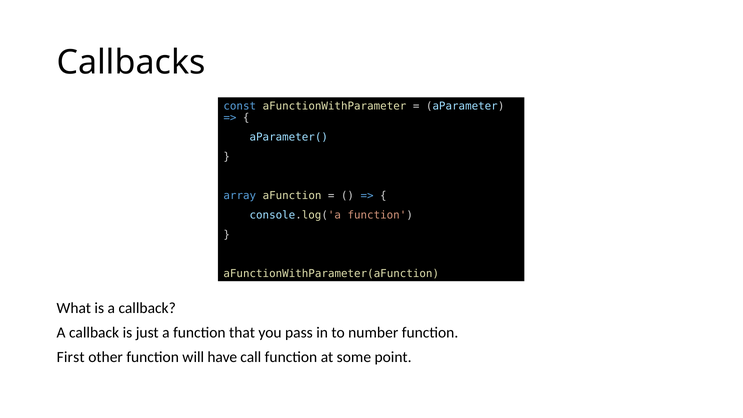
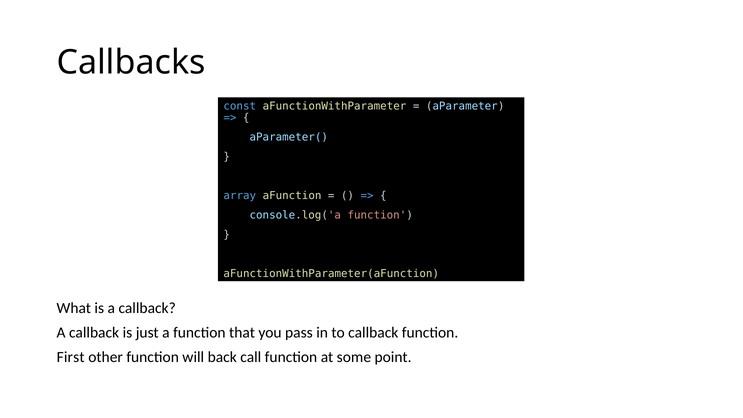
to number: number -> callback (373, 332)
have: have -> back (222, 357)
